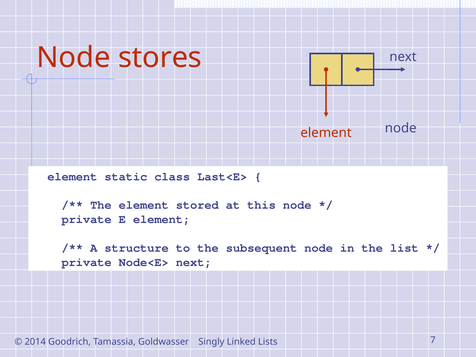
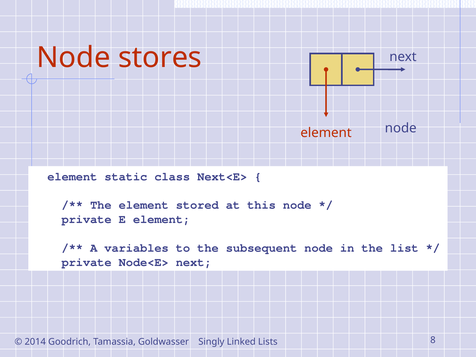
Last<E>: Last<E> -> Next<E> (222, 176)
structure: structure -> variables (137, 248)
7: 7 -> 8 (433, 340)
